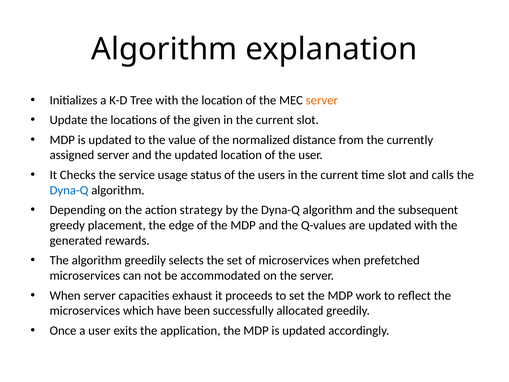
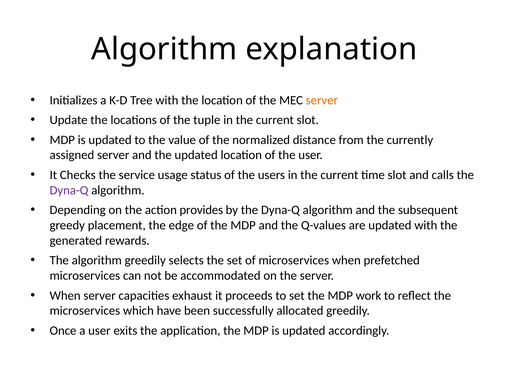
given: given -> tuple (207, 120)
Dyna-Q colour: blue -> purple (69, 190)
strategy: strategy -> provides (201, 210)
